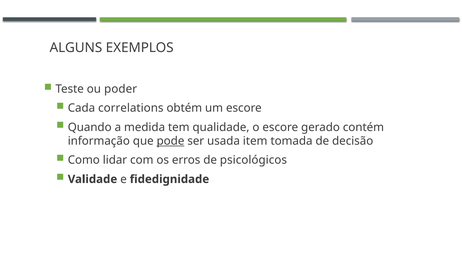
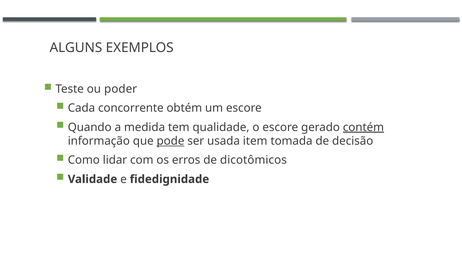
correlations: correlations -> concorrente (131, 108)
contém underline: none -> present (363, 127)
psicológicos: psicológicos -> dicotômicos (253, 160)
